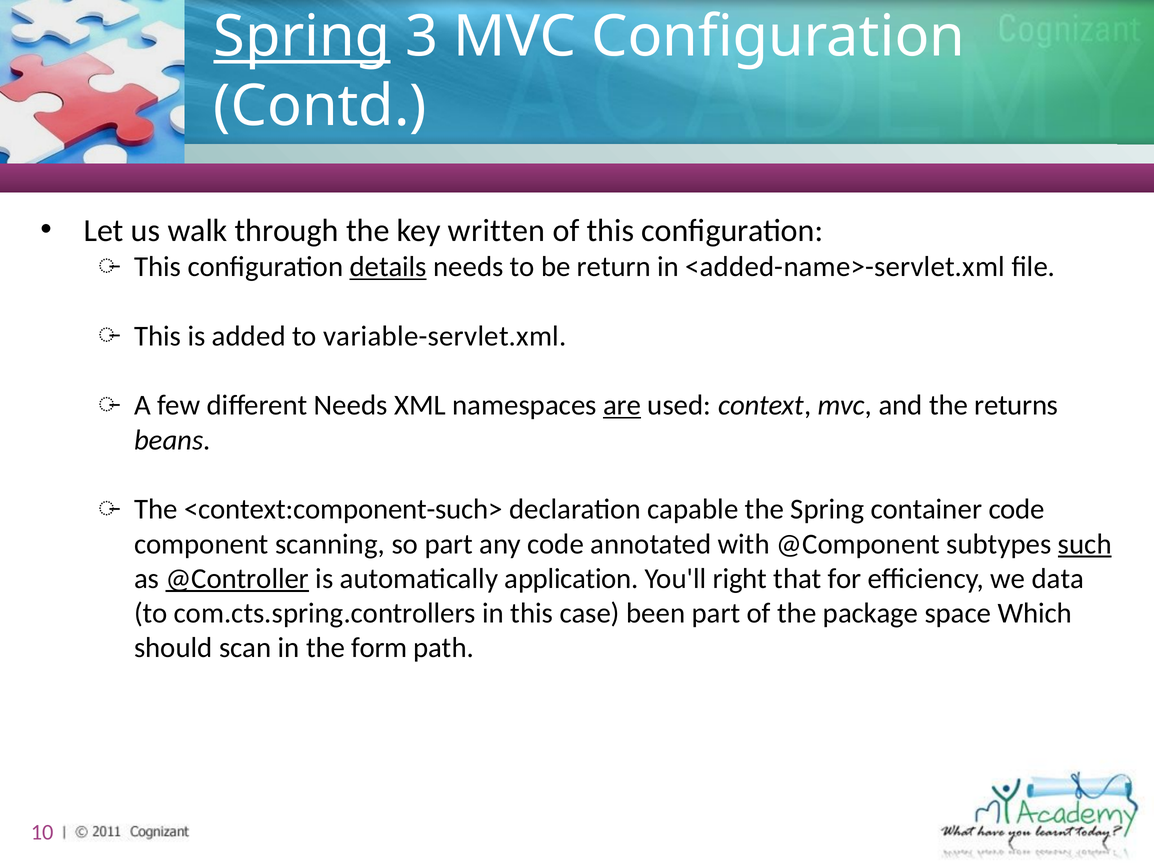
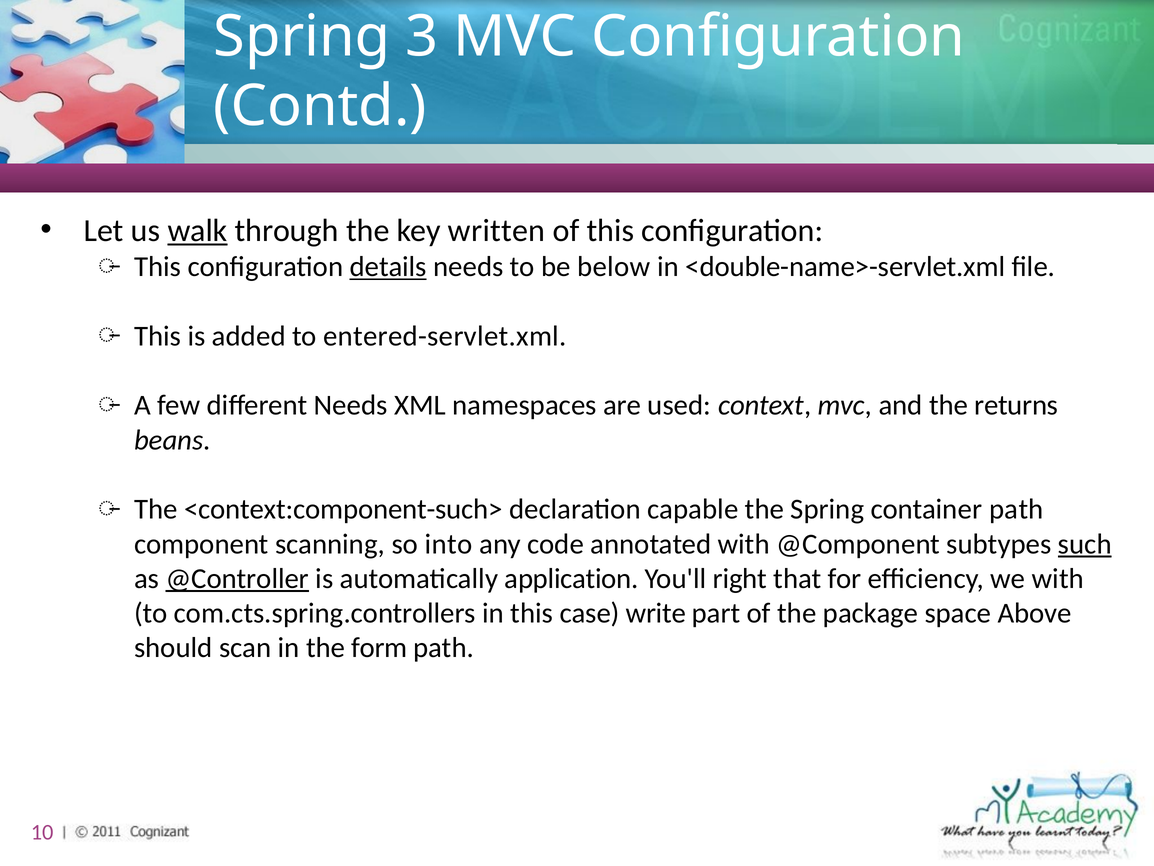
Spring underline: present -> none (302, 37)
walk underline: none -> present (198, 230)
return: return -> below (614, 267)
<added-name>-servlet.xml: <added-name>-servlet.xml -> <double-name>-servlet.xml (845, 267)
variable-servlet.xml: variable-servlet.xml -> entered-servlet.xml (445, 336)
are underline: present -> none (622, 405)
container code: code -> path (1016, 509)
so part: part -> into (448, 544)
we data: data -> with (1058, 578)
been: been -> write (656, 613)
Which: Which -> Above (1035, 613)
